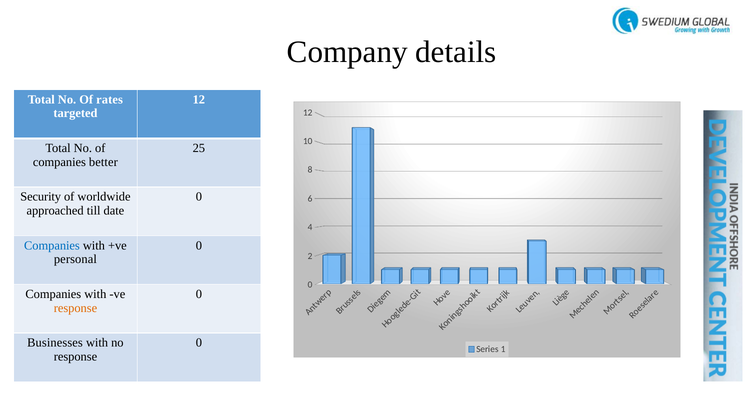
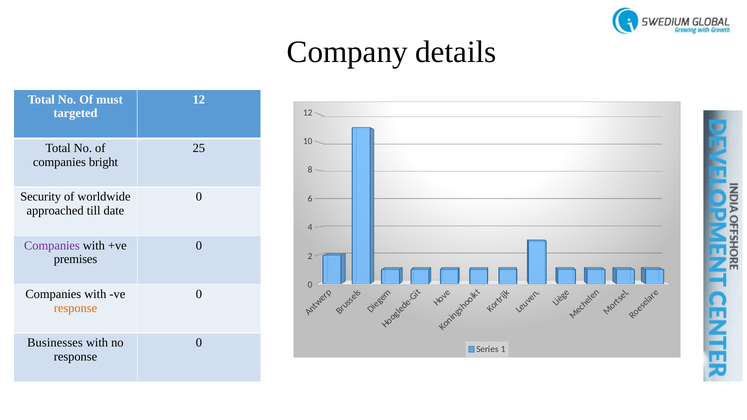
rates: rates -> must (110, 100)
better: better -> bright (103, 162)
Companies colour: blue -> purple (52, 246)
personal: personal -> premises (76, 259)
